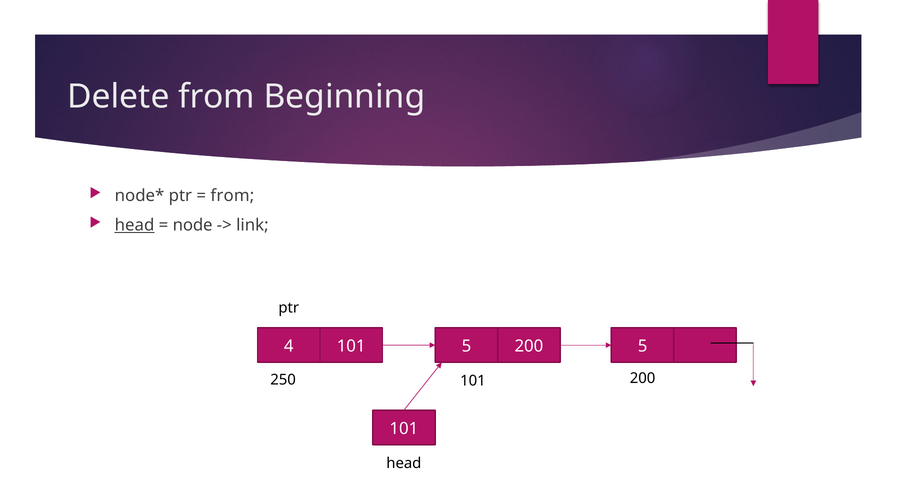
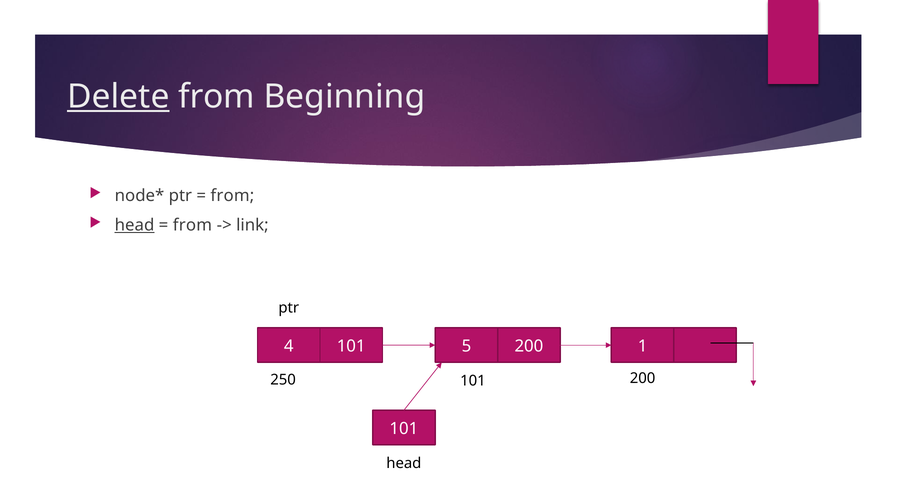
Delete underline: none -> present (118, 97)
node: node -> from (192, 226)
200 5: 5 -> 1 (643, 347)
